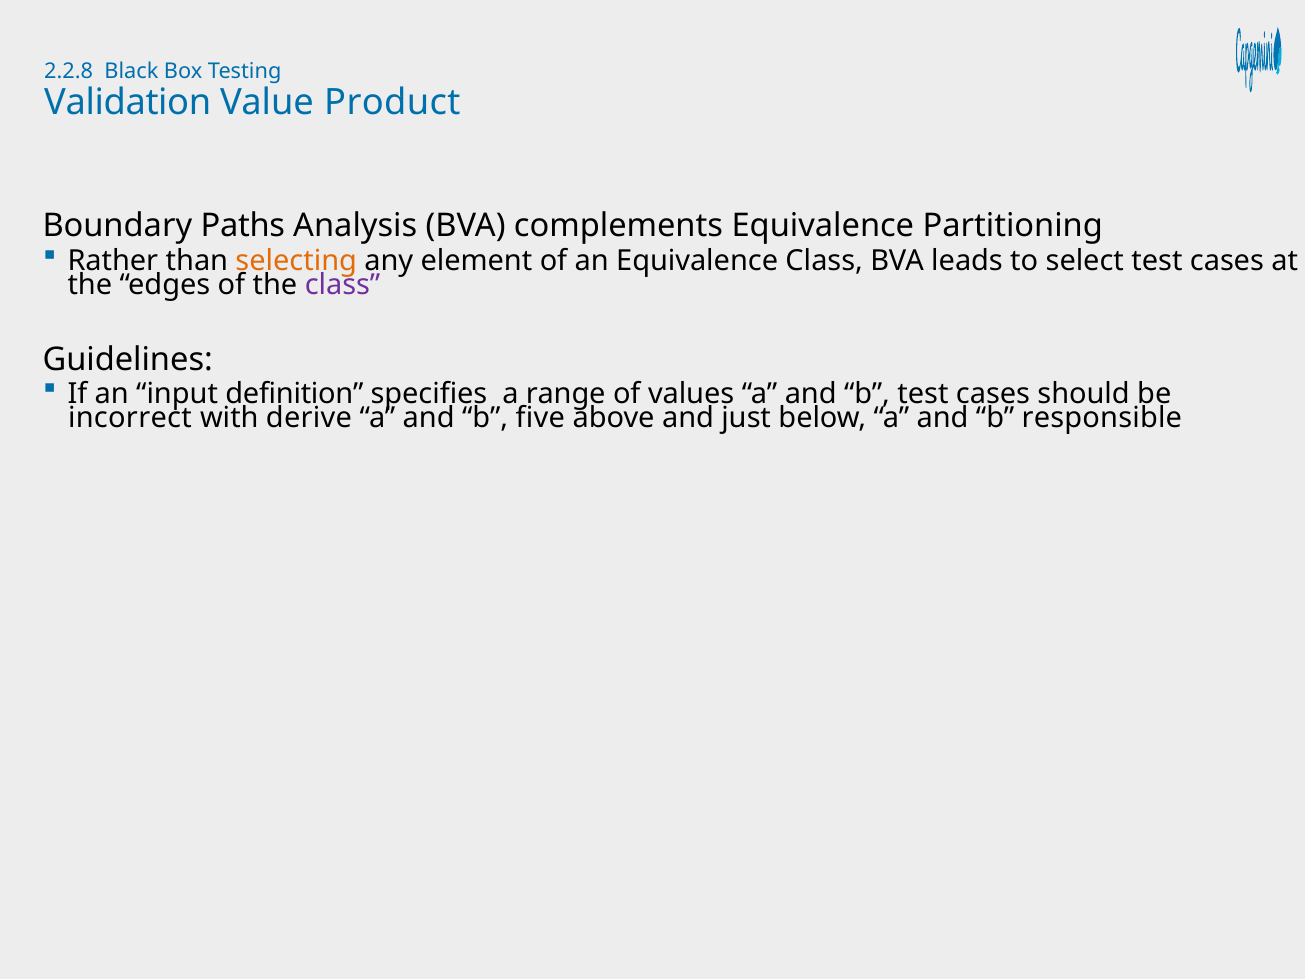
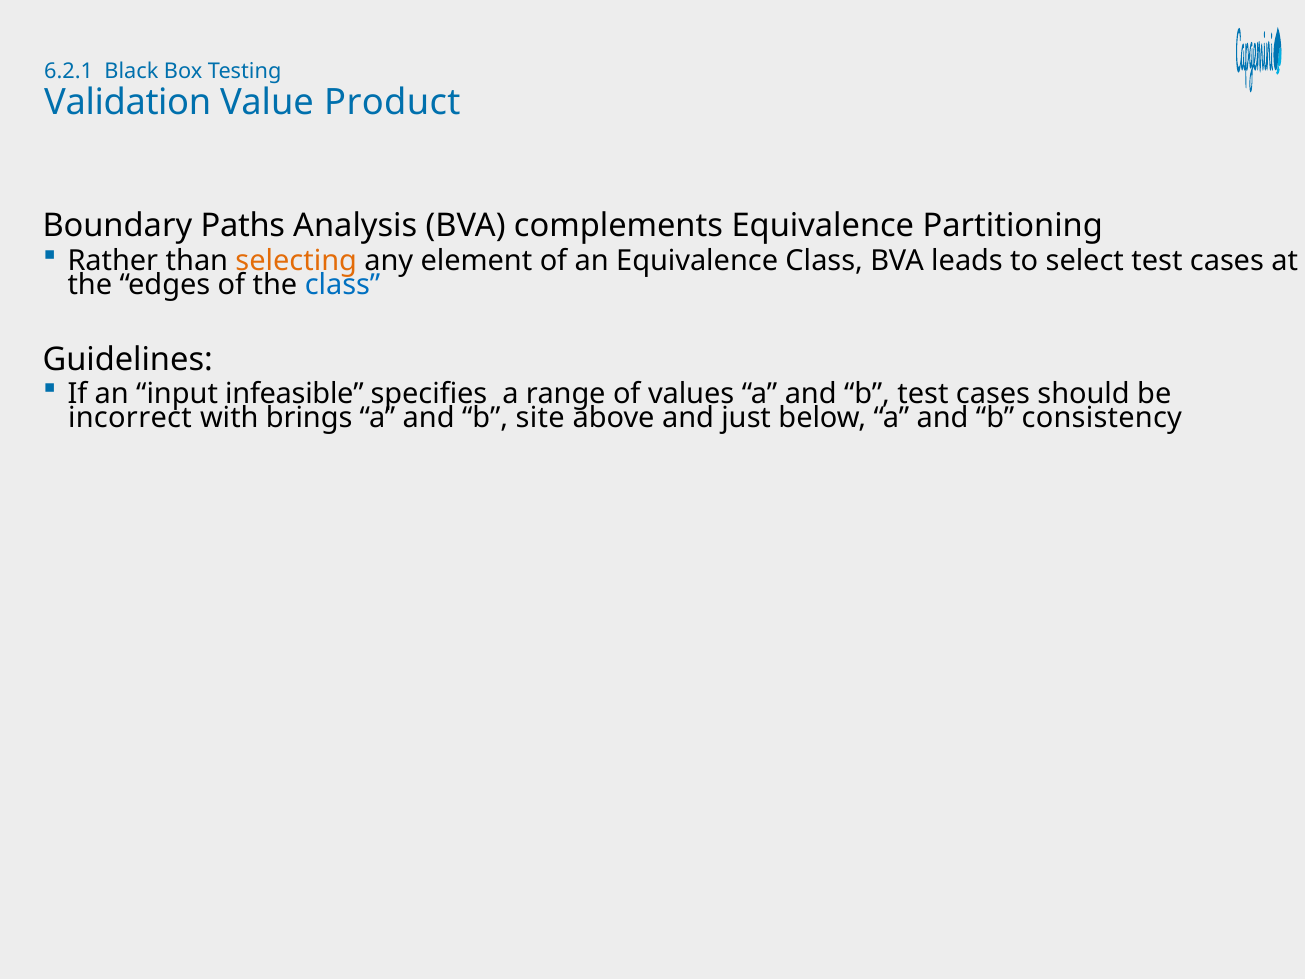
2.2.8: 2.2.8 -> 6.2.1 (69, 71)
class colour: purple -> blue (343, 285)
definition: definition -> infeasible (294, 394)
derive: derive -> brings (309, 418)
five: five -> site (540, 418)
responsible: responsible -> consistency (1102, 418)
